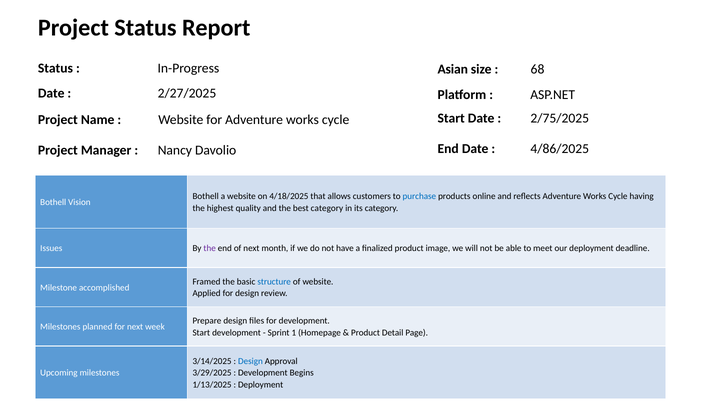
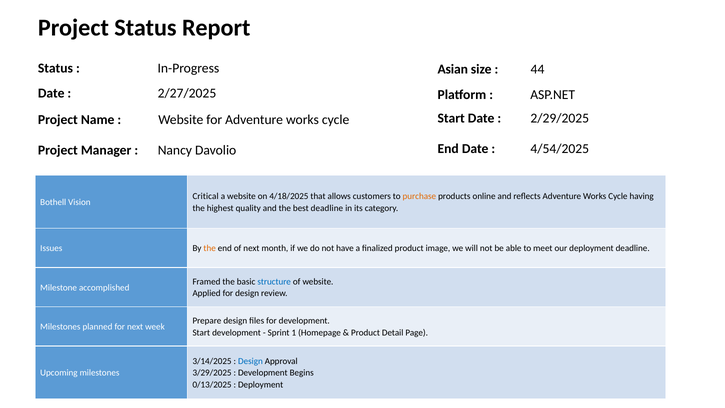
68: 68 -> 44 (538, 69)
2/75/2025: 2/75/2025 -> 2/29/2025 (560, 118)
4/86/2025: 4/86/2025 -> 4/54/2025 (560, 149)
Bothell: Bothell -> Critical (206, 196)
purchase colour: blue -> orange (419, 196)
best category: category -> deadline (327, 208)
the colour: purple -> orange (210, 248)
1/13/2025: 1/13/2025 -> 0/13/2025 (212, 385)
